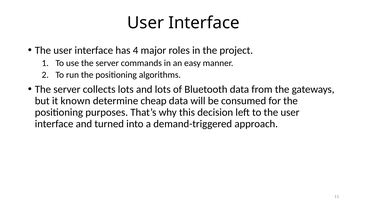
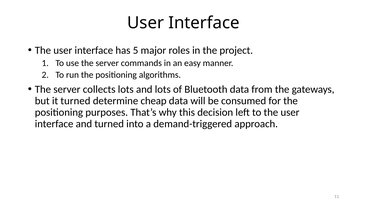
4: 4 -> 5 (136, 50)
it known: known -> turned (75, 101)
